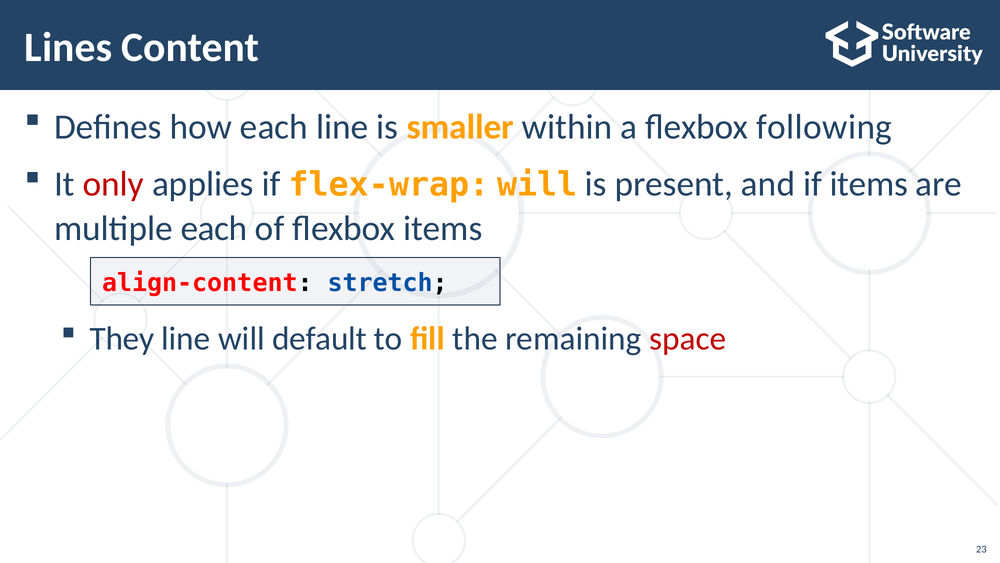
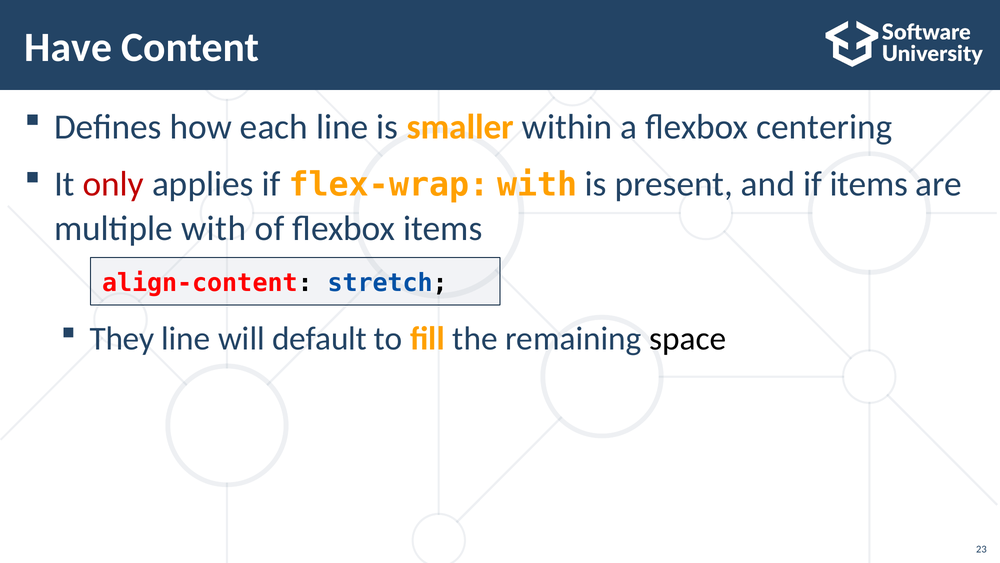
Lines: Lines -> Have (68, 47)
following: following -> centering (824, 127)
flex-wrap will: will -> with (537, 185)
multiple each: each -> with (214, 228)
space colour: red -> black (688, 339)
